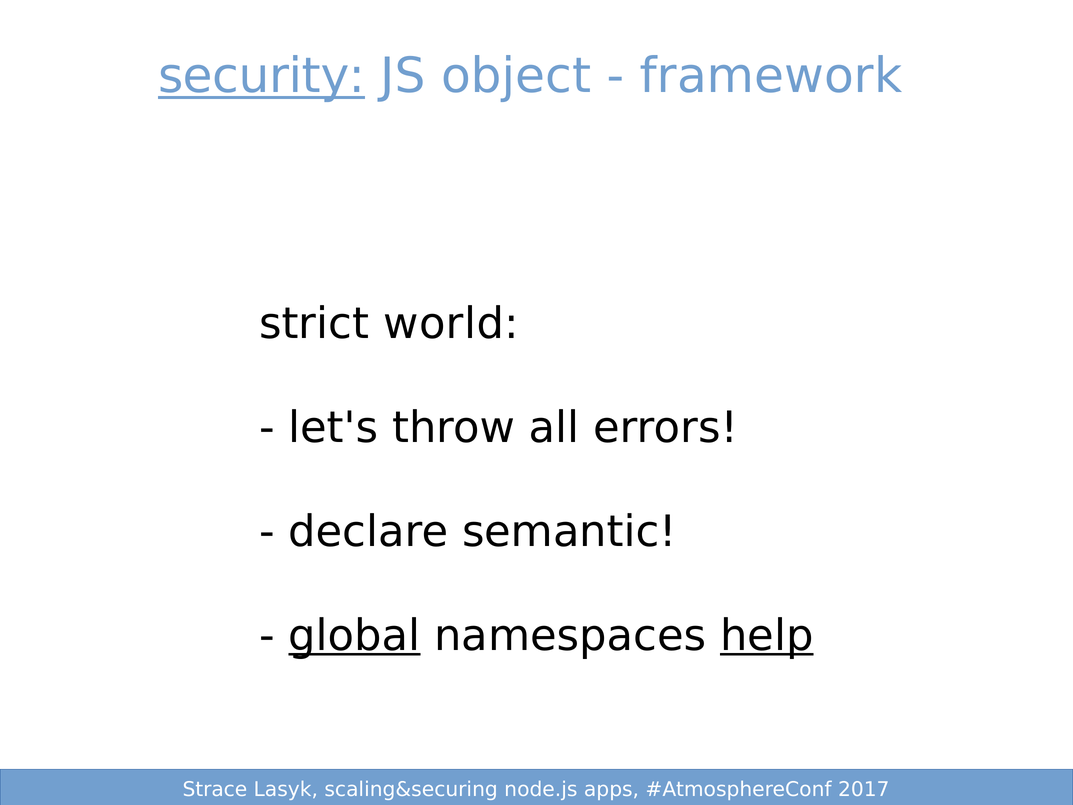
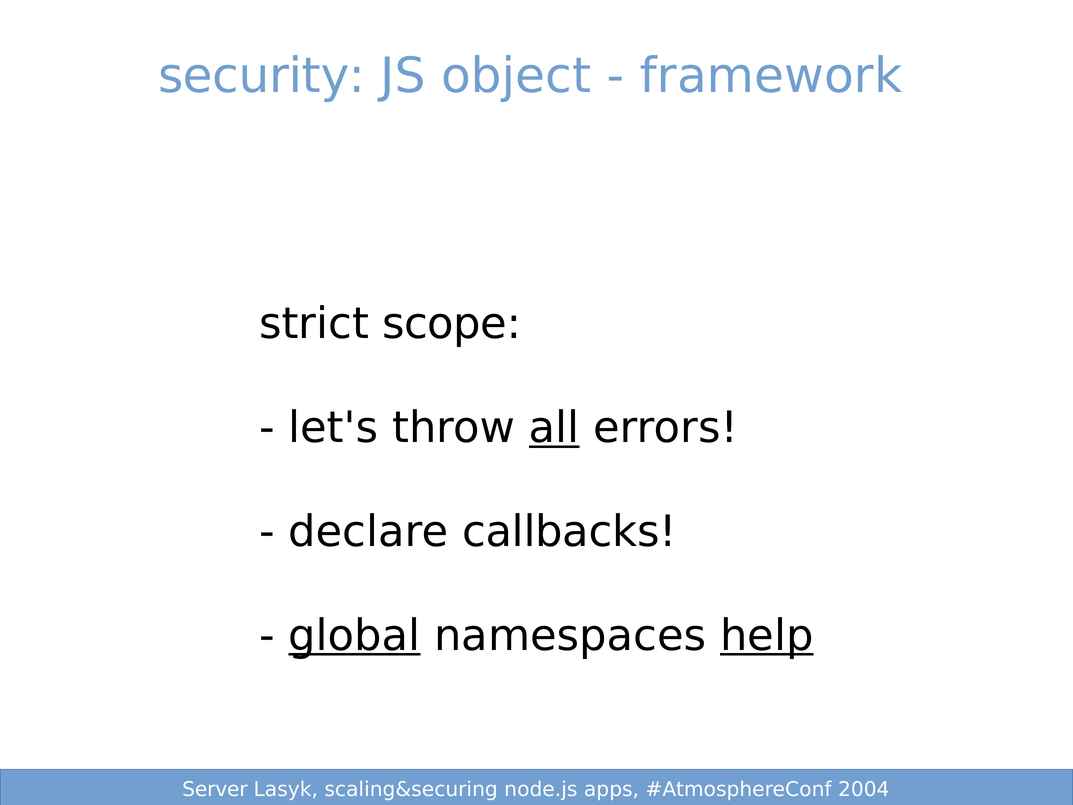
security underline: present -> none (262, 76)
world: world -> scope (452, 324)
all underline: none -> present (554, 428)
semantic: semantic -> callbacks (569, 532)
Strace: Strace -> Server (215, 789)
2017: 2017 -> 2004 (864, 789)
